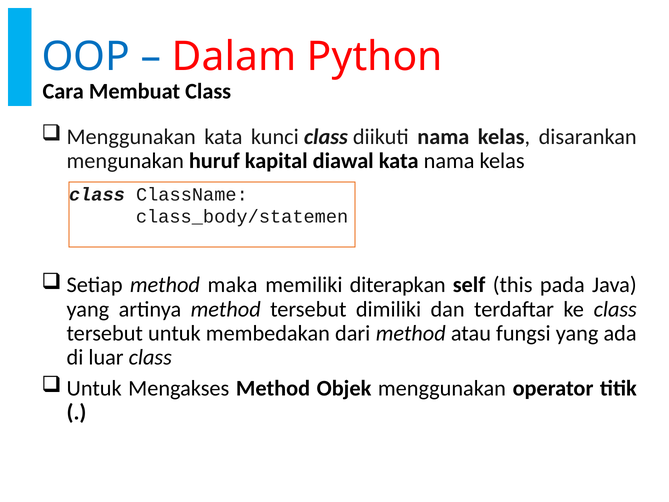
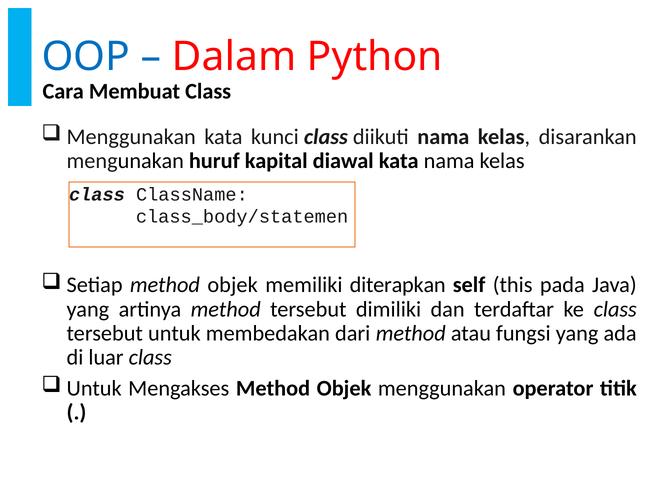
Setiap method maka: maka -> objek (233, 285)
